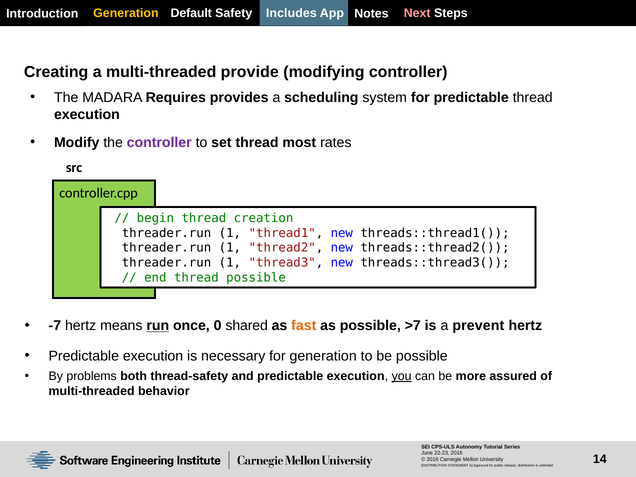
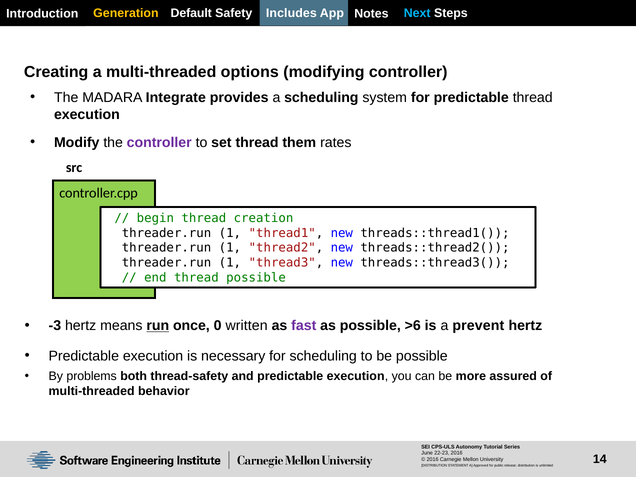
Next colour: pink -> light blue (417, 13)
provide: provide -> options (250, 72)
Requires: Requires -> Integrate (176, 98)
most: most -> them (299, 143)
-7: -7 -> -3 (55, 326)
shared: shared -> written (247, 326)
fast colour: orange -> purple (304, 326)
>7: >7 -> >6 (413, 326)
for generation: generation -> scheduling (323, 356)
you underline: present -> none (402, 376)
